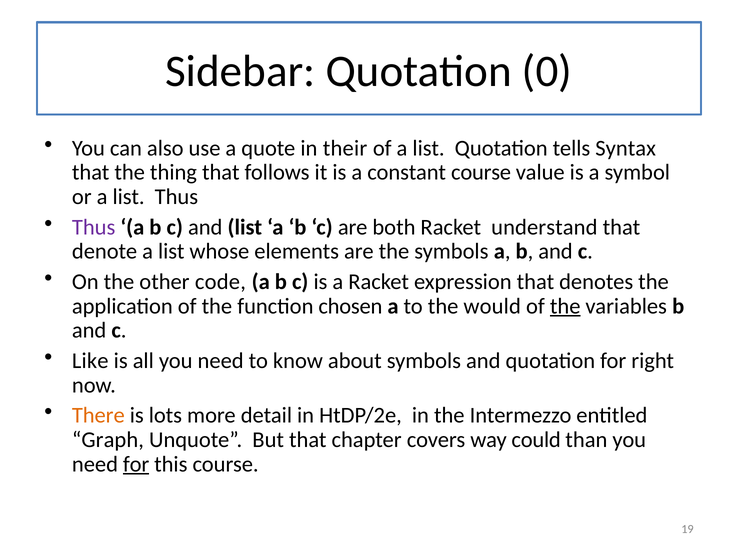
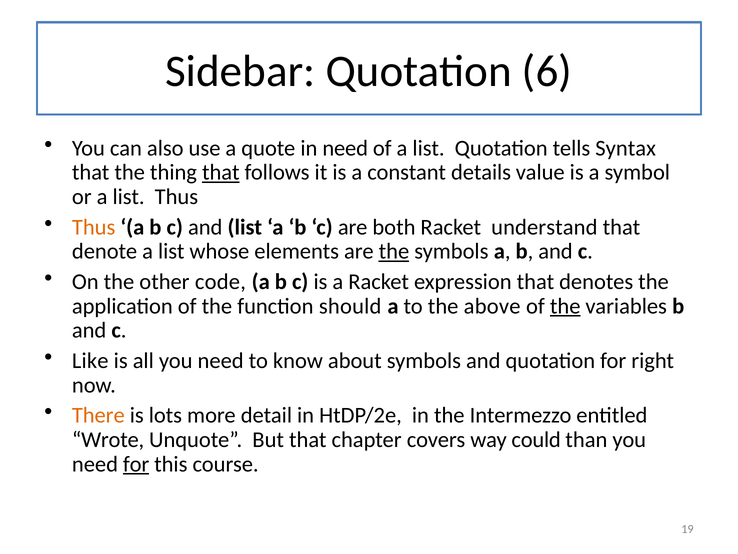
0: 0 -> 6 (547, 71)
in their: their -> need (345, 148)
that underline: none -> present (221, 172)
constant course: course -> details (481, 172)
Thus colour: purple -> orange (94, 227)
the underline: none -> present (394, 251)
chosen: chosen -> should (350, 306)
would: would -> above (492, 306)
Graph: Graph -> Wrote (108, 439)
